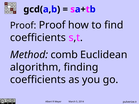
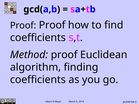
Method comb: comb -> proof (64, 55)
